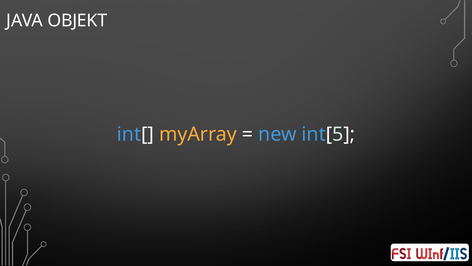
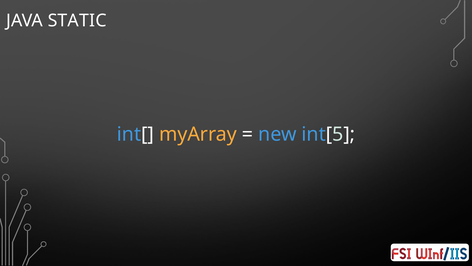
OBJEKT: OBJEKT -> STATIC (77, 21)
